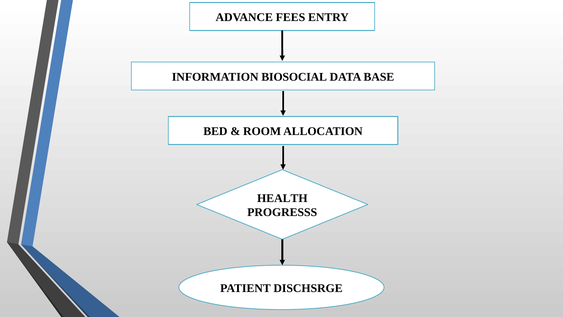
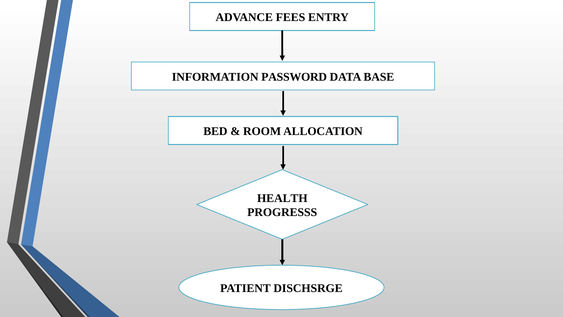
BIOSOCIAL: BIOSOCIAL -> PASSWORD (294, 77)
